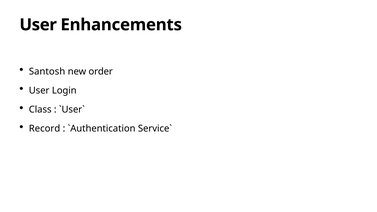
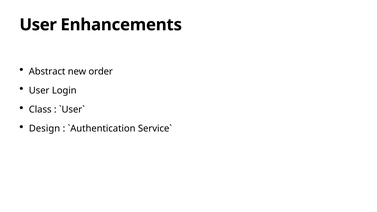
Santosh: Santosh -> Abstract (47, 72)
Record: Record -> Design (45, 129)
